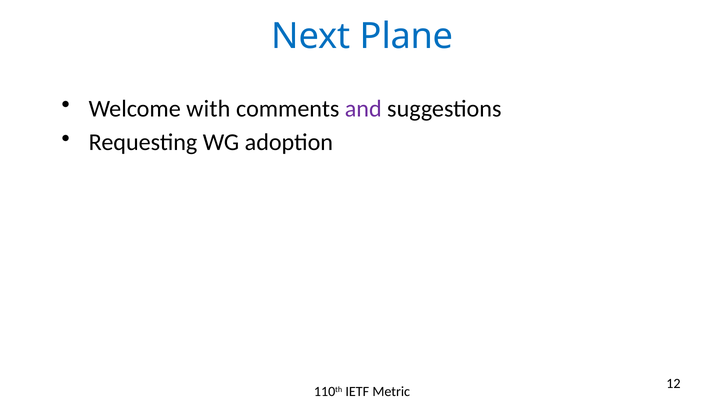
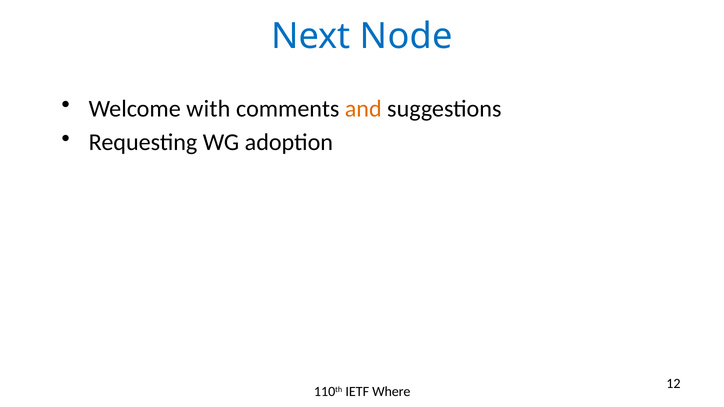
Plane: Plane -> Node (406, 36)
and colour: purple -> orange (363, 109)
Metric: Metric -> Where (391, 392)
